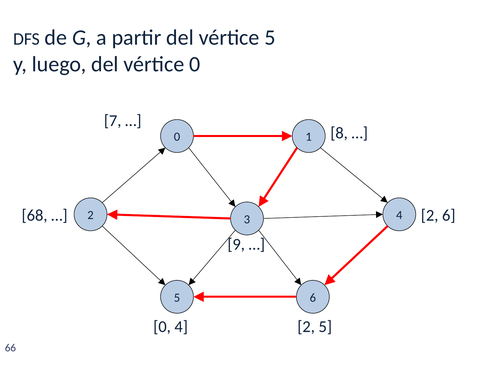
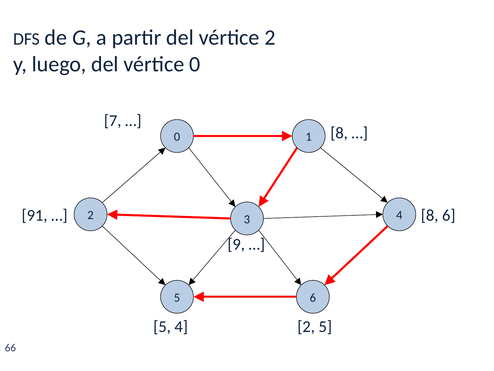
vértice 5: 5 -> 2 (270, 38)
68: 68 -> 91 (35, 215)
2: 2 -> 8 (430, 215)
0: 0 -> 5 (162, 326)
